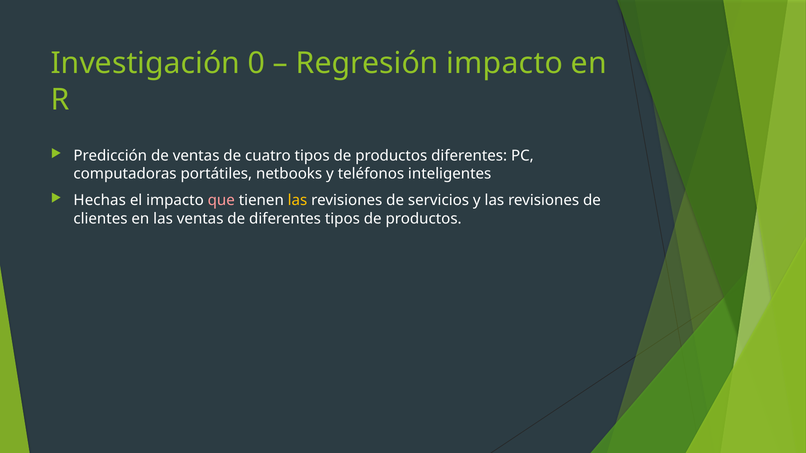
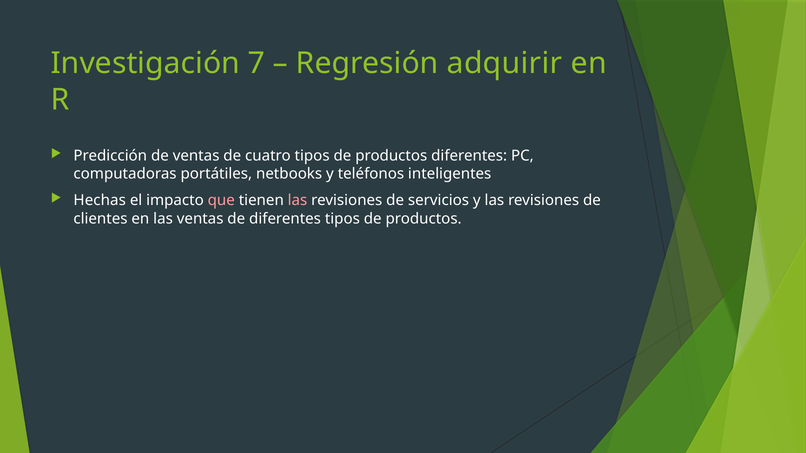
0: 0 -> 7 (256, 64)
Regresión impacto: impacto -> adquirir (505, 64)
las colour: yellow -> pink (298, 201)
